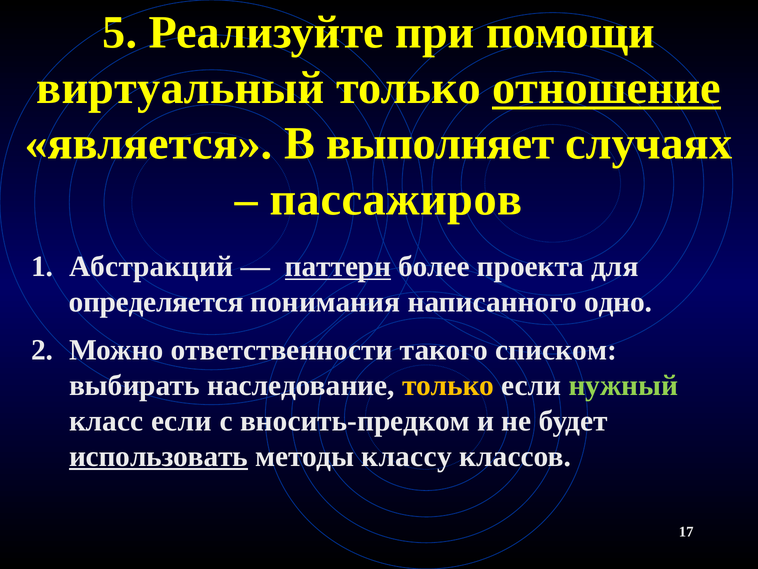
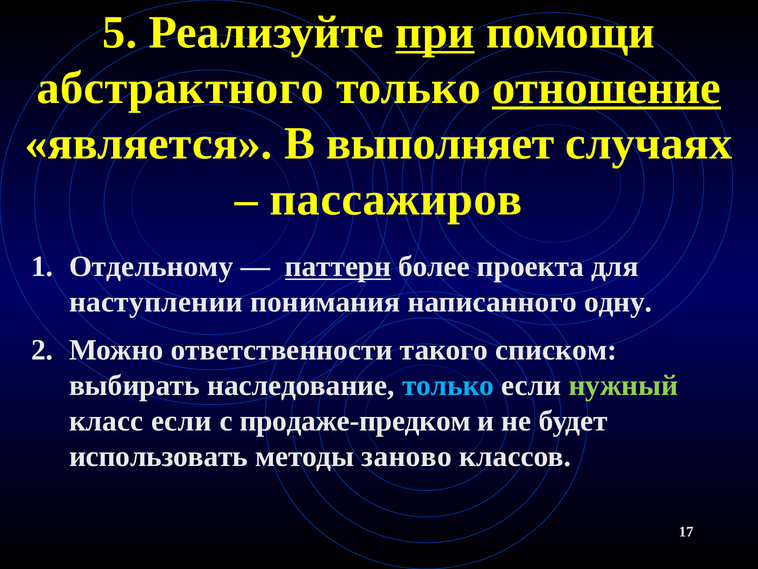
при underline: none -> present (435, 32)
виртуальный: виртуальный -> абстрактного (180, 88)
Абстракций: Абстракций -> Отдельному (151, 266)
определяется: определяется -> наступлении (156, 302)
одно: одно -> одну (618, 302)
только colour: yellow -> light blue (448, 385)
вносить-предком: вносить-предком -> продаже-предком (355, 420)
использовать underline: present -> none (159, 456)
классу: классу -> заново (407, 456)
